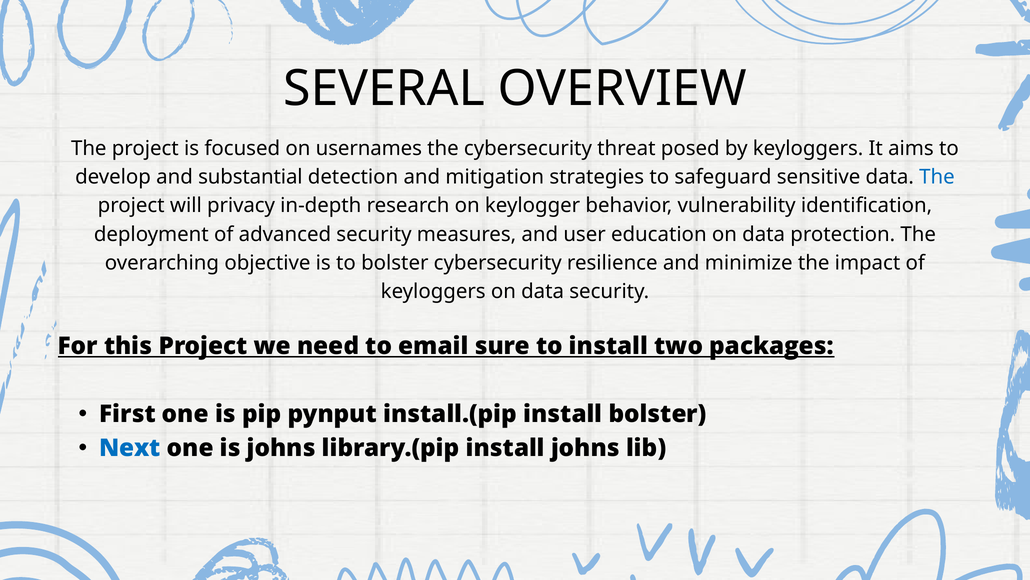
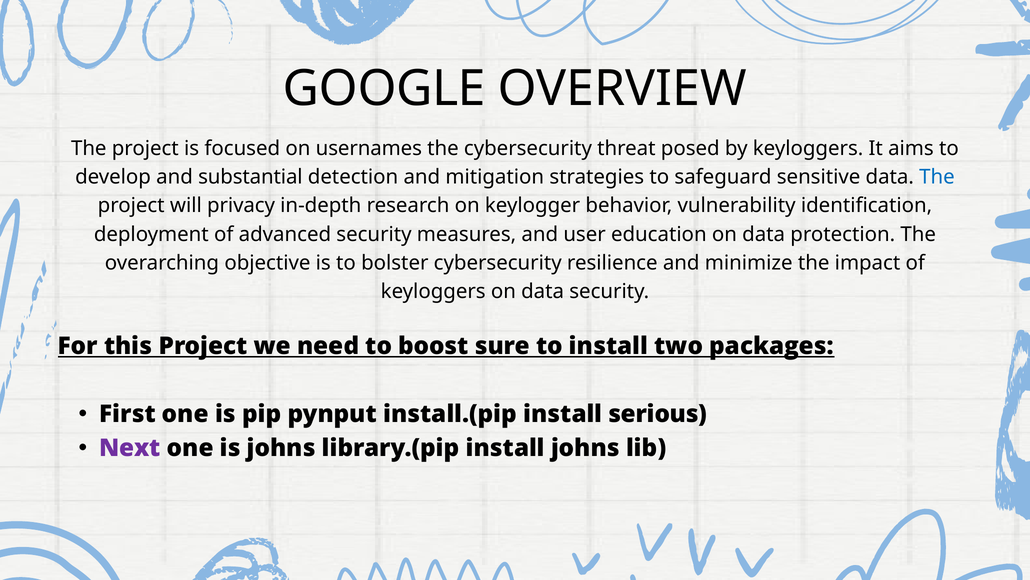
SEVERAL: SEVERAL -> GOOGLE (384, 89)
email: email -> boost (433, 346)
install bolster: bolster -> serious (658, 414)
Next colour: blue -> purple (130, 448)
